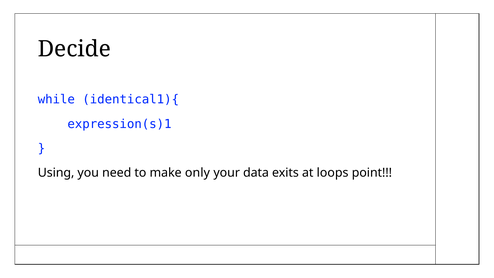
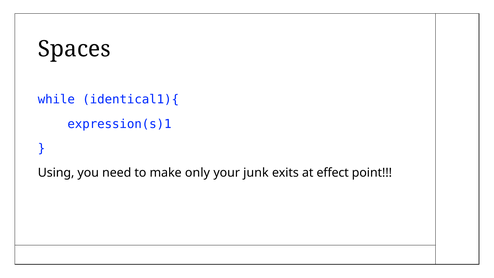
Decide: Decide -> Spaces (74, 49)
data: data -> junk (256, 173)
loops: loops -> effect (333, 173)
